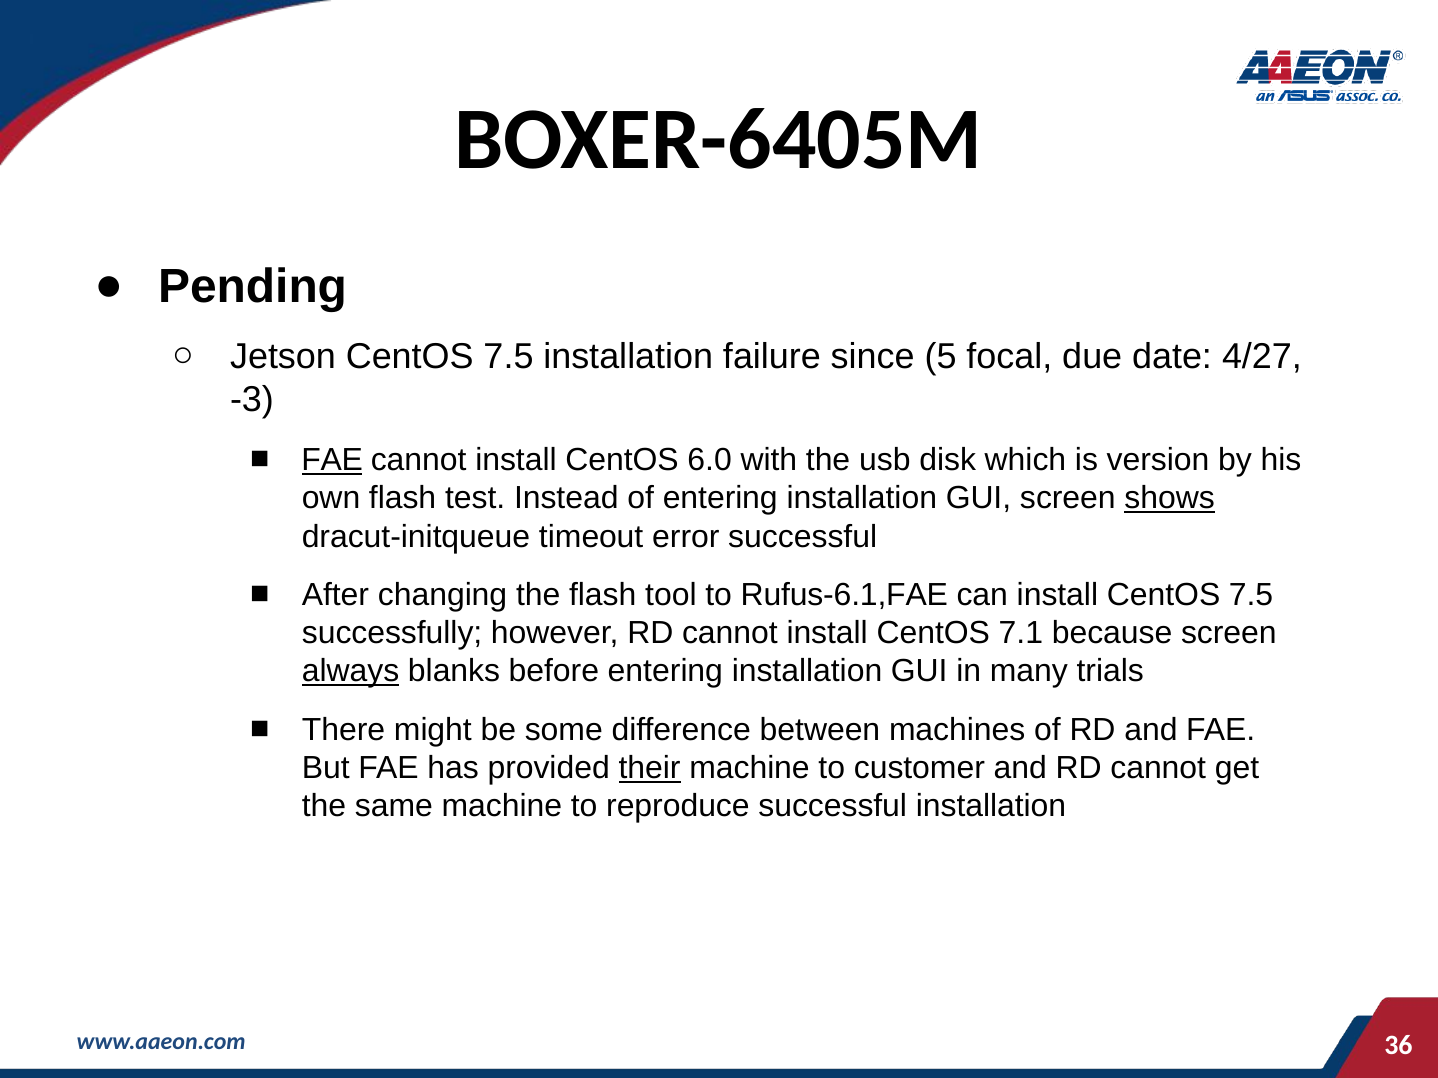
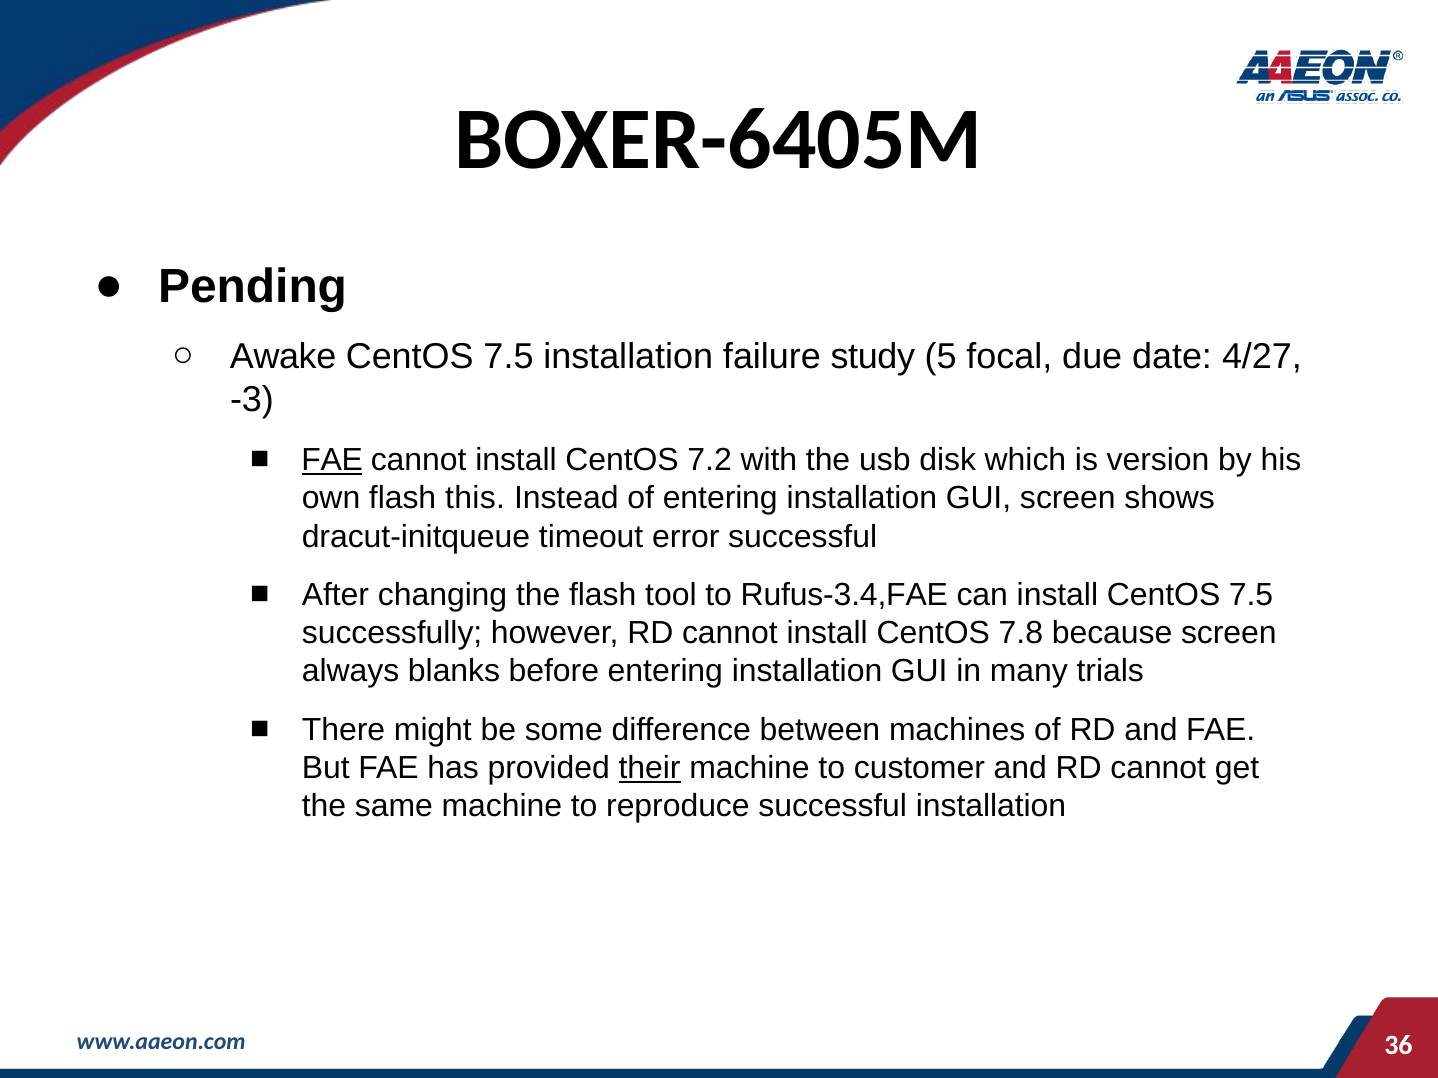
Jetson: Jetson -> Awake (283, 357)
since: since -> study (873, 357)
6.0: 6.0 -> 7.2 (710, 460)
test: test -> this (475, 498)
shows underline: present -> none (1170, 498)
Rufus-6.1,FAE: Rufus-6.1,FAE -> Rufus-3.4,FAE (844, 595)
7.1: 7.1 -> 7.8 (1021, 633)
always underline: present -> none (351, 672)
